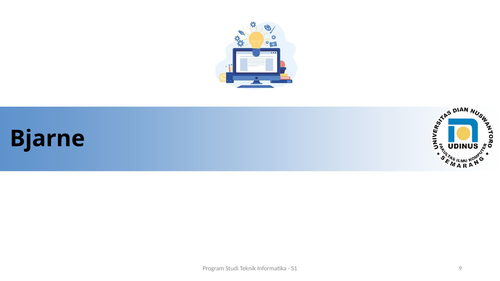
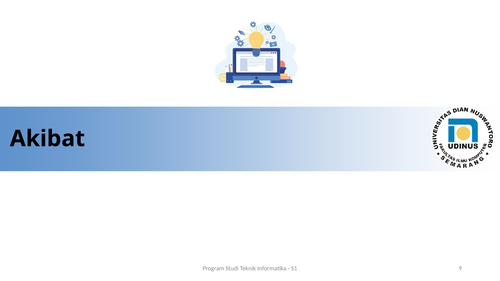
Bjarne: Bjarne -> Akibat (47, 139)
